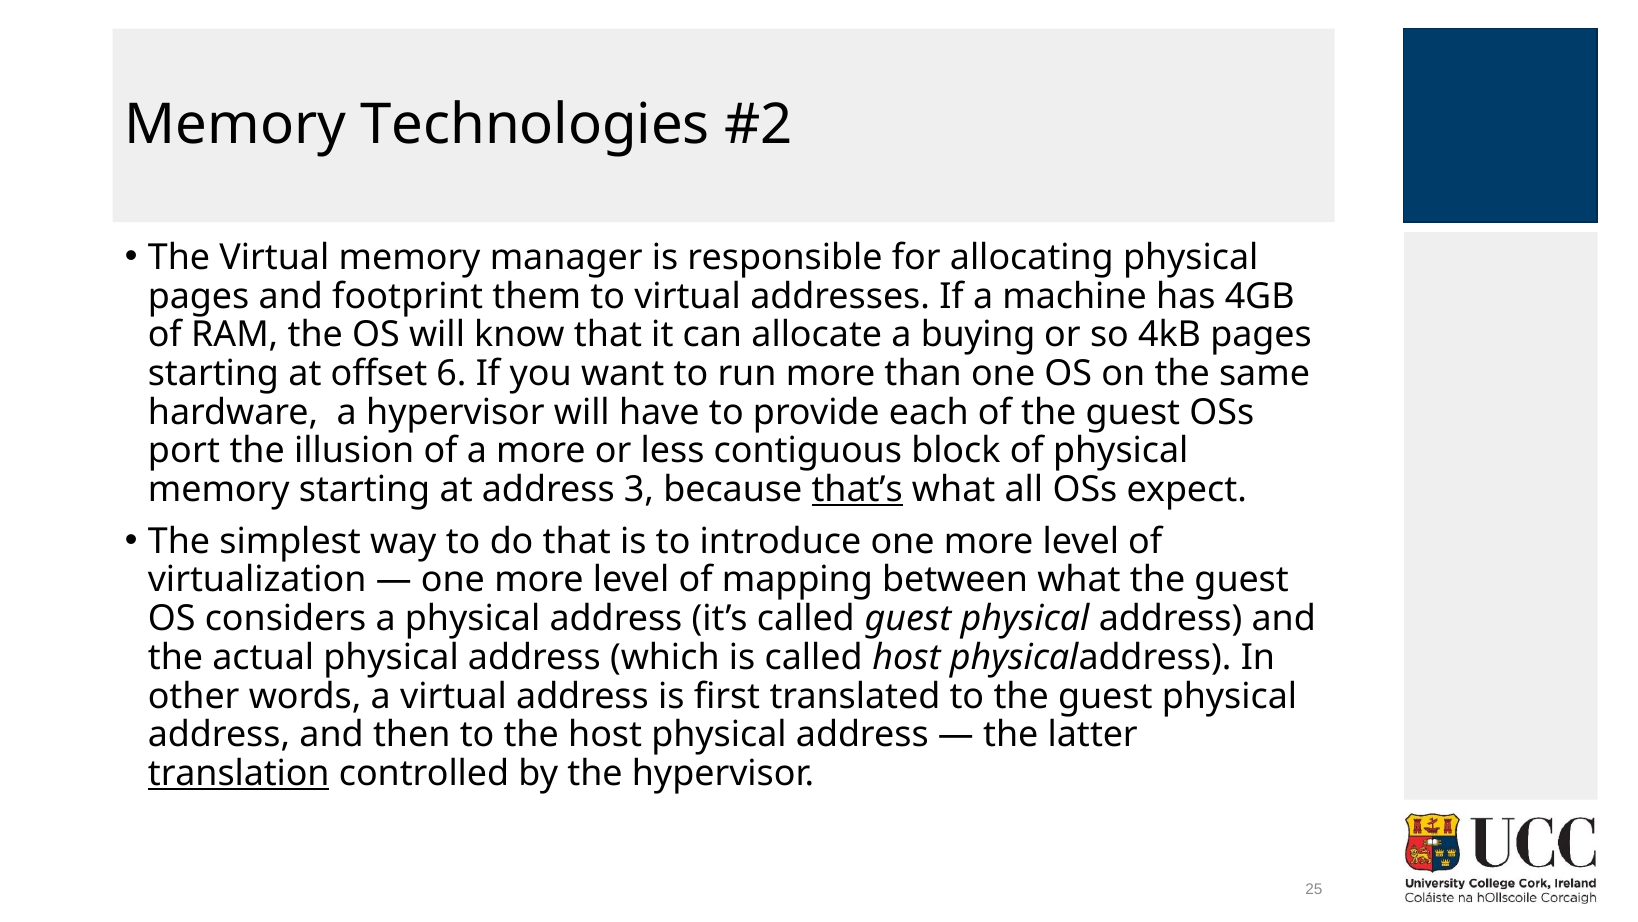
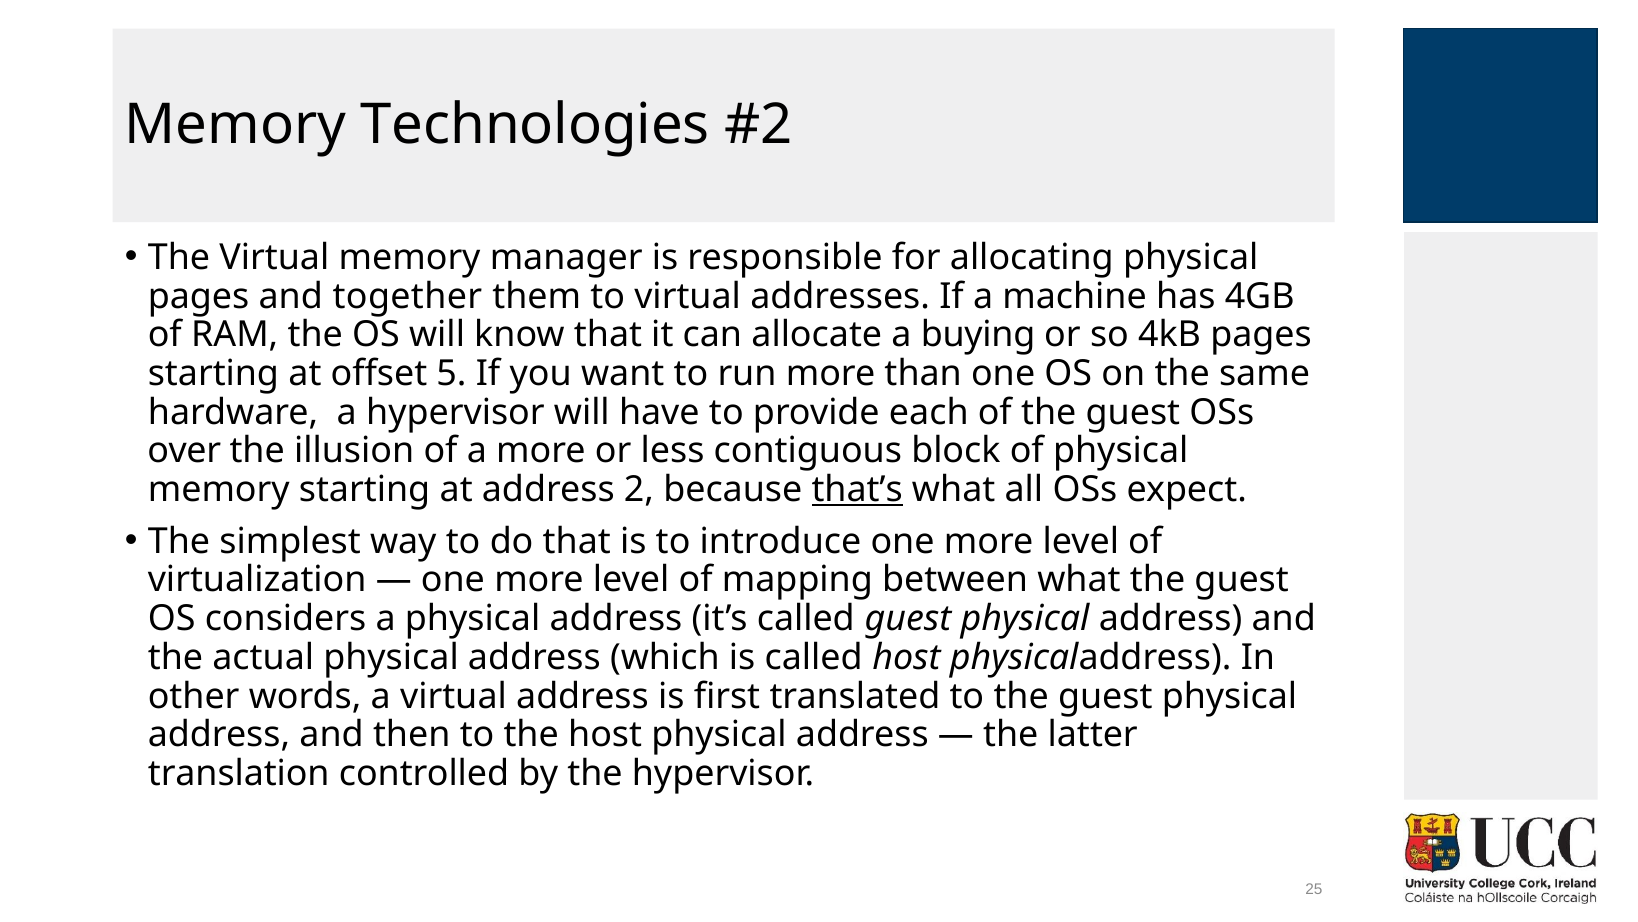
footprint: footprint -> together (407, 296)
6: 6 -> 5 (452, 373)
port: port -> over (184, 451)
3: 3 -> 2 (639, 490)
translation underline: present -> none (239, 773)
